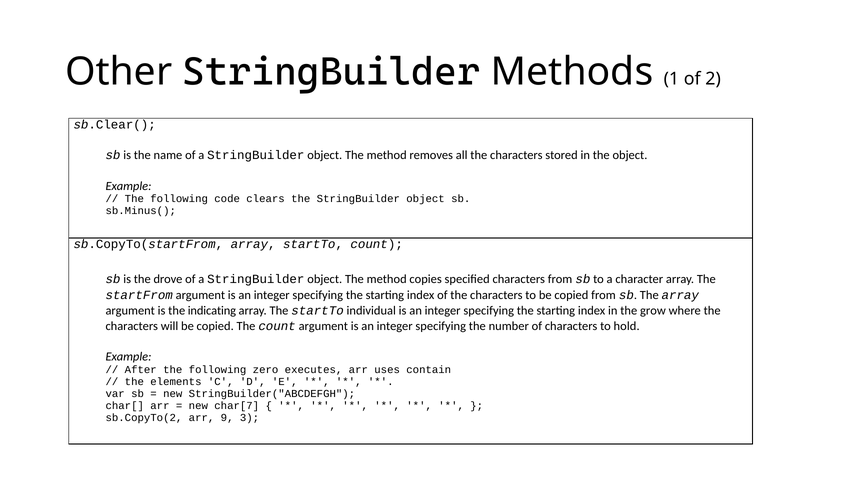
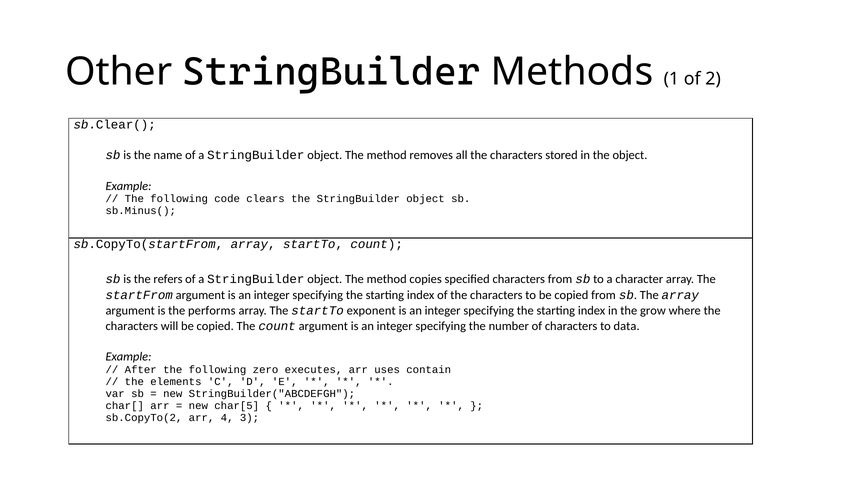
drove: drove -> refers (168, 280)
indicating: indicating -> performs (212, 311)
individual: individual -> exponent (371, 311)
hold: hold -> data (627, 326)
char[7: char[7 -> char[5 (237, 406)
9: 9 -> 4 (227, 418)
